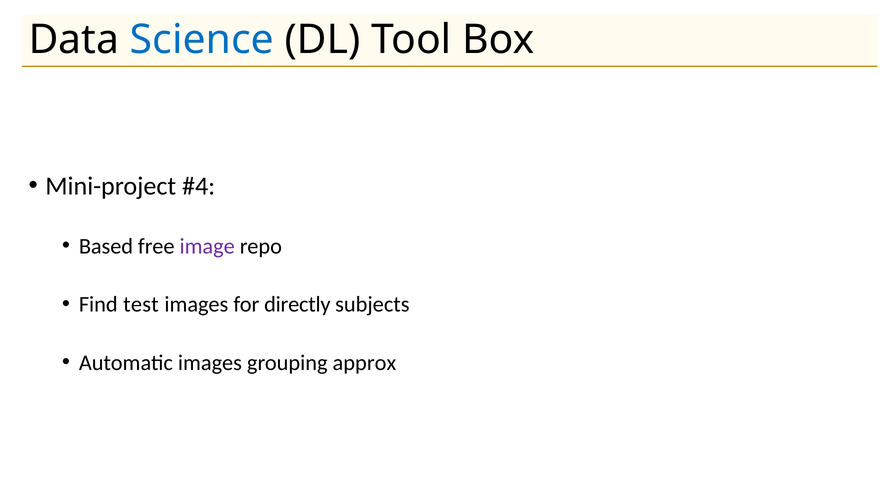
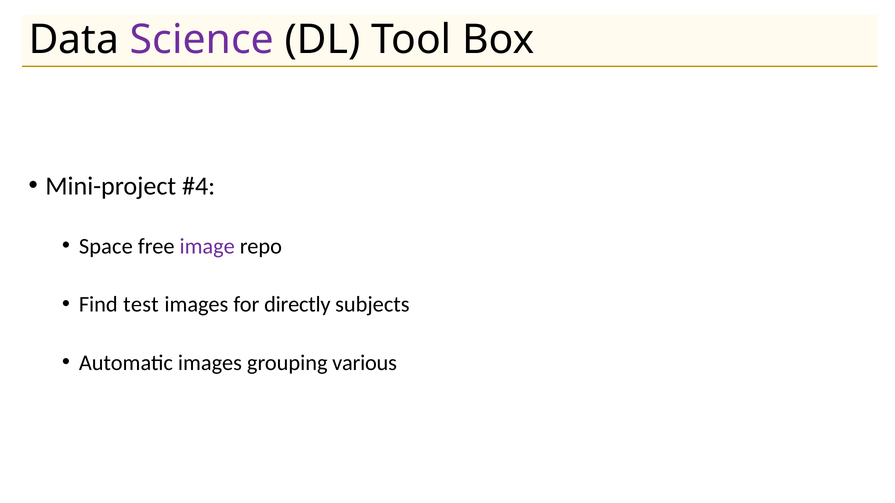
Science colour: blue -> purple (202, 40)
Based: Based -> Space (106, 246)
approx: approx -> various (365, 363)
